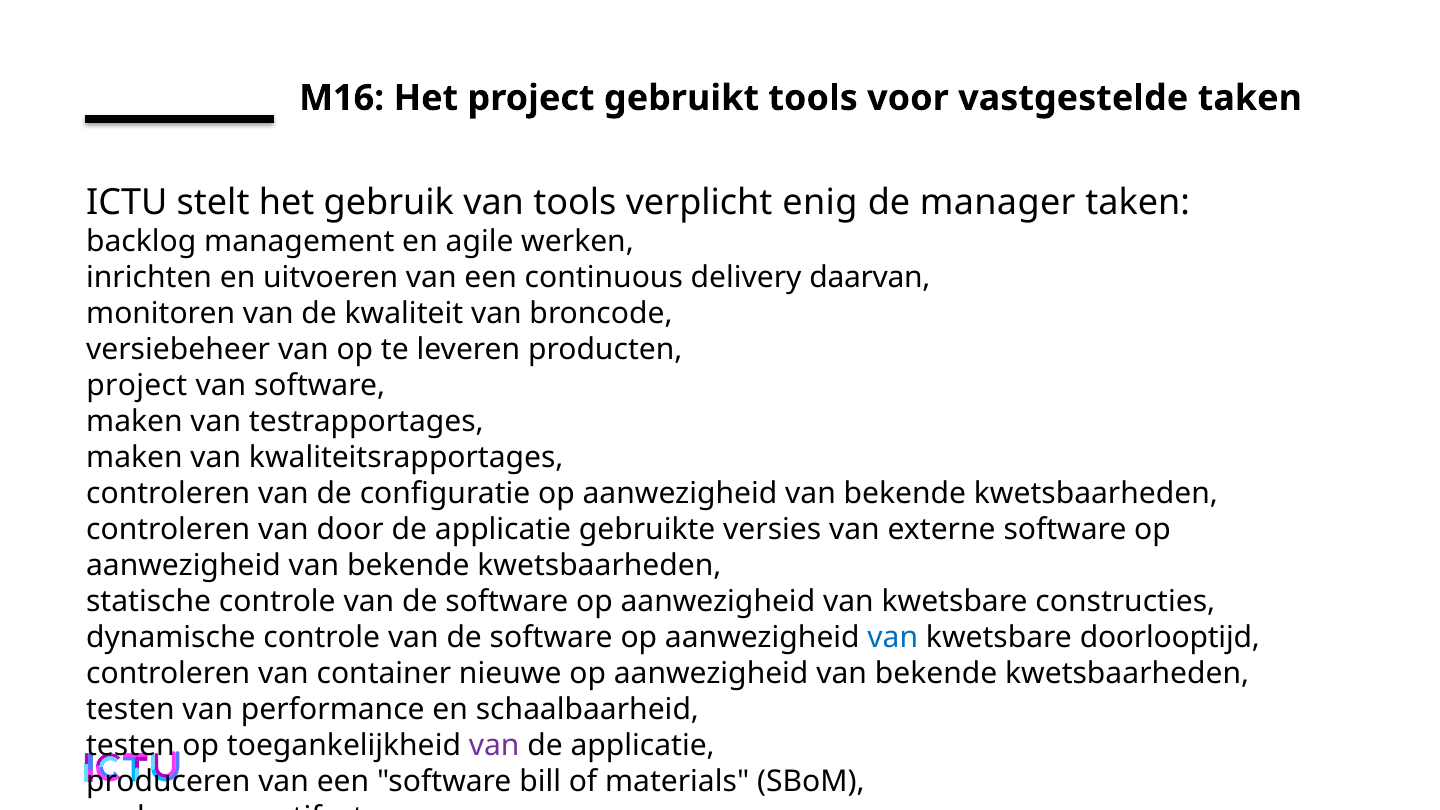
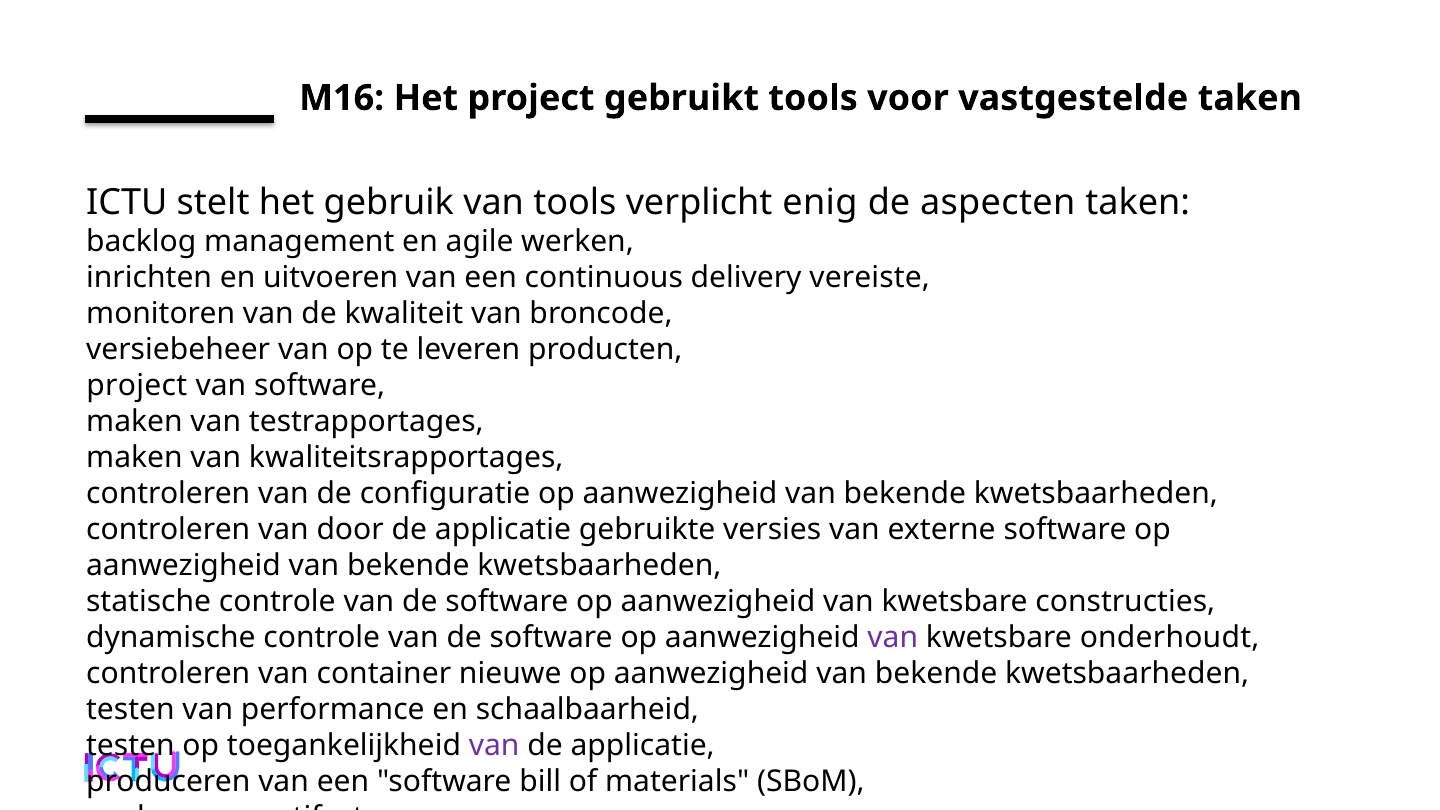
manager: manager -> aspecten (998, 202)
daarvan: daarvan -> vereiste (870, 277)
van colour: blue -> purple (893, 638)
doorlooptijd: doorlooptijd -> onderhoudt (1170, 638)
